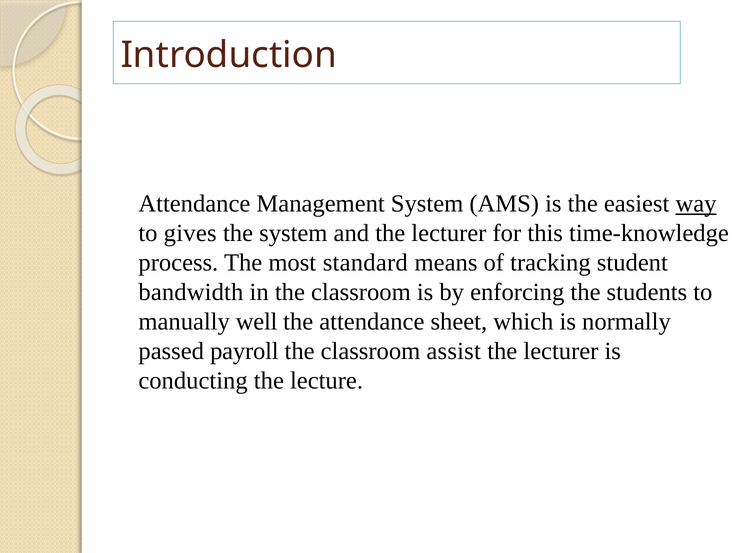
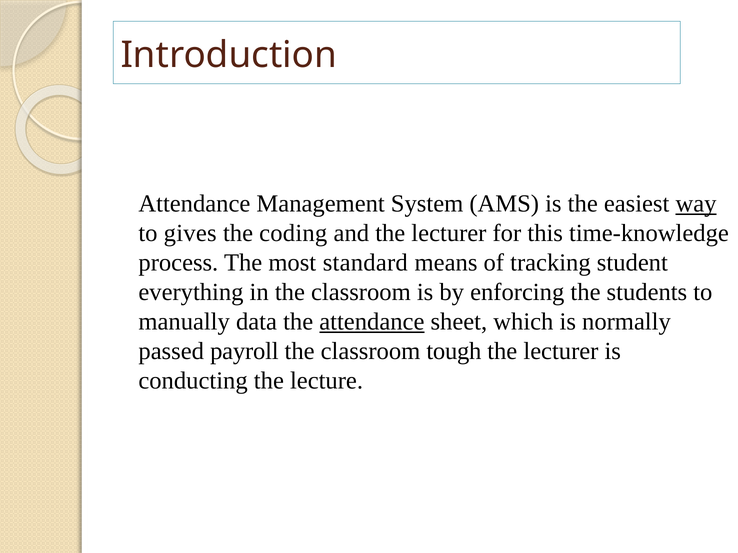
the system: system -> coding (293, 233)
bandwidth: bandwidth -> everything (191, 292)
well: well -> data (256, 322)
attendance underline: none -> present (372, 322)
assist: assist -> tough (454, 351)
